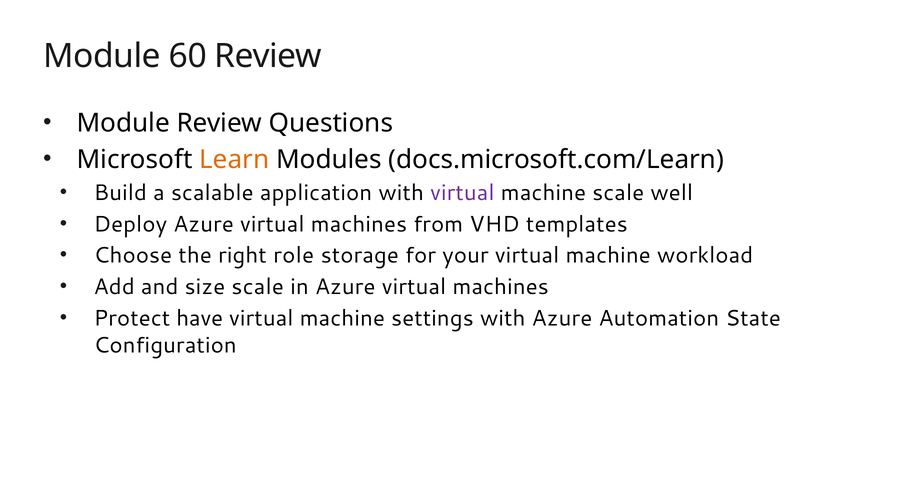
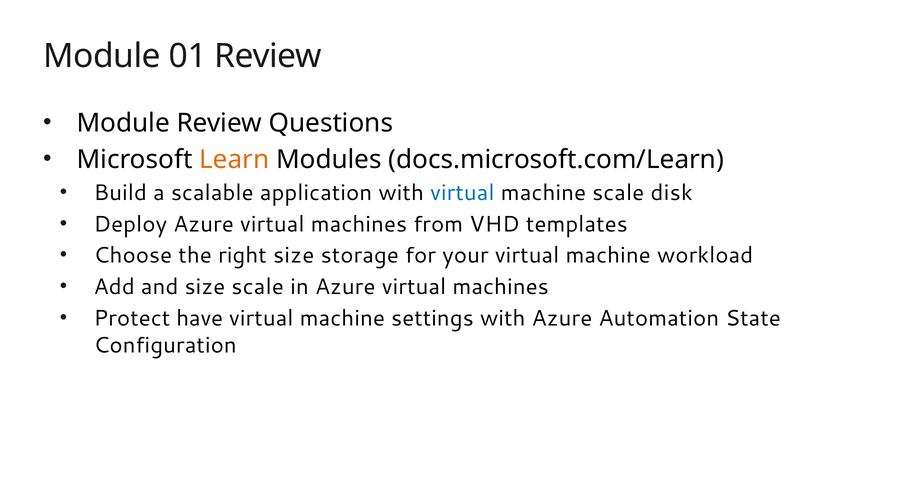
60: 60 -> 01 (188, 56)
virtual colour: purple -> blue (462, 193)
well: well -> disk (672, 193)
right role: role -> size (294, 256)
